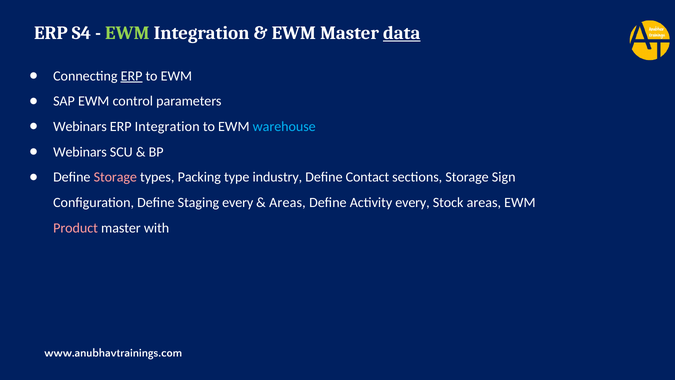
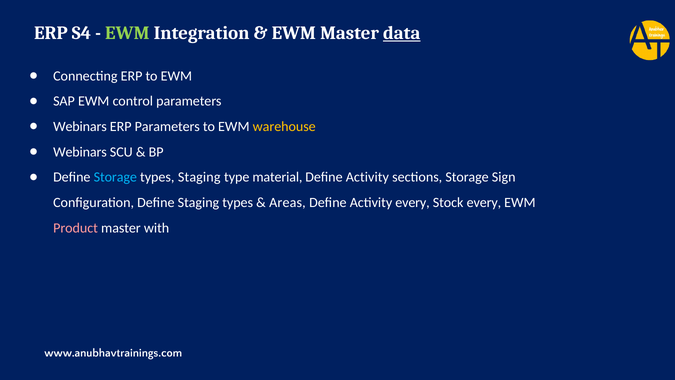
ERP underline: present -> none (132, 76)
ERP Integration: Integration -> Parameters (167, 126)
warehouse colour: light blue -> yellow (284, 126)
Storage colour: pink -> light blue (115, 177)
types Packing: Packing -> Staging (199, 177)
industry: industry -> material (277, 177)
Contact: Contact -> Activity (367, 177)
Staging every: every -> types (238, 202)
Stock areas: areas -> every (484, 202)
